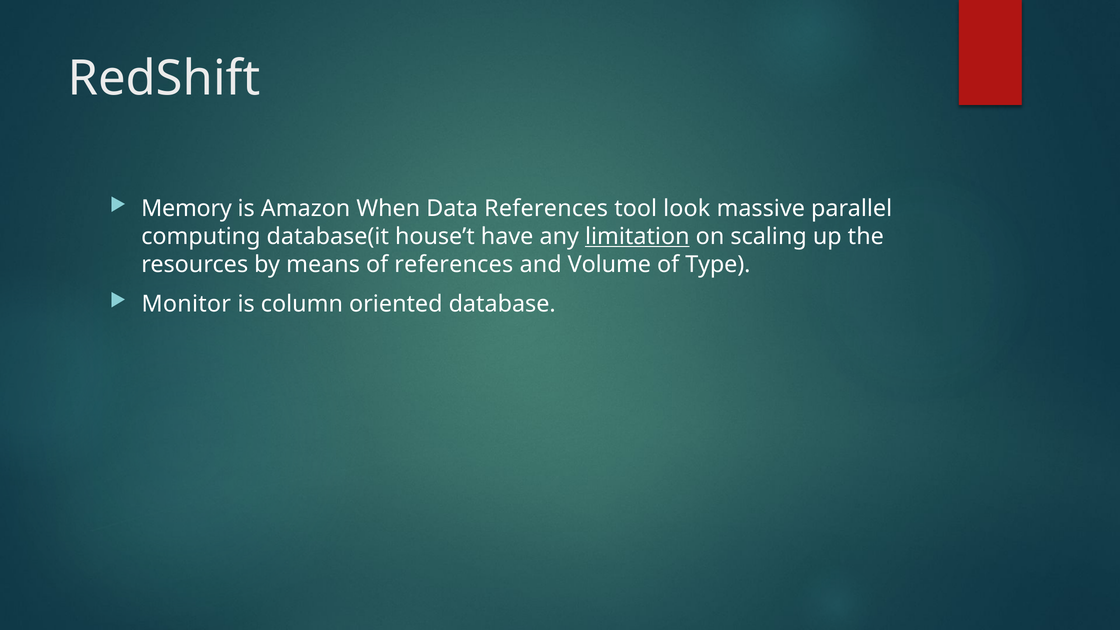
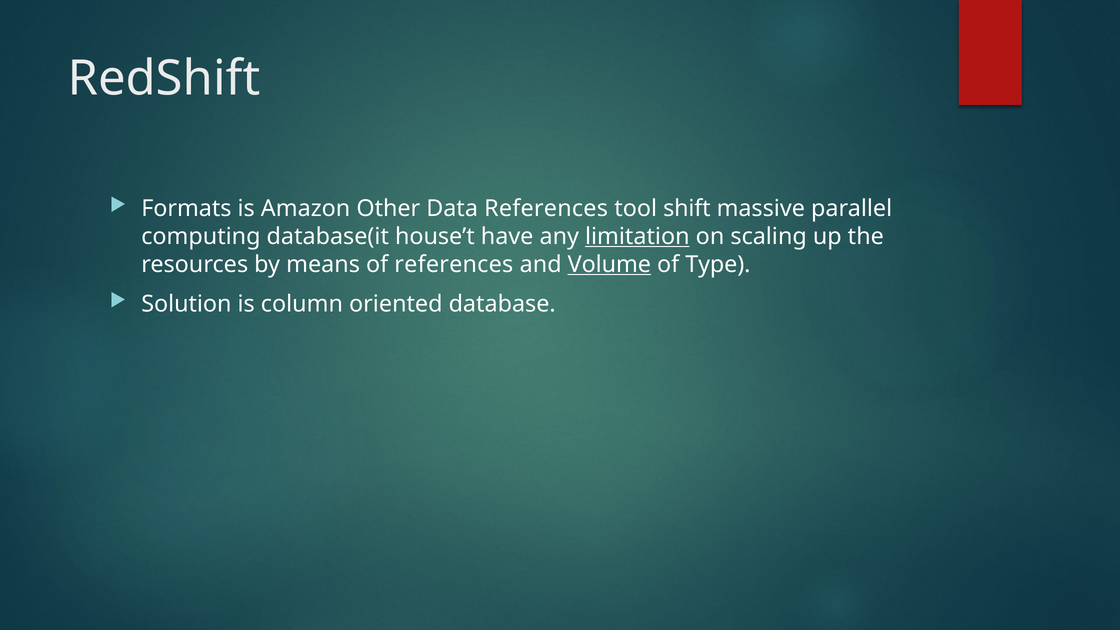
Memory: Memory -> Formats (186, 208)
When: When -> Other (388, 208)
look: look -> shift (687, 208)
Volume underline: none -> present (609, 264)
Monitor: Monitor -> Solution (186, 304)
